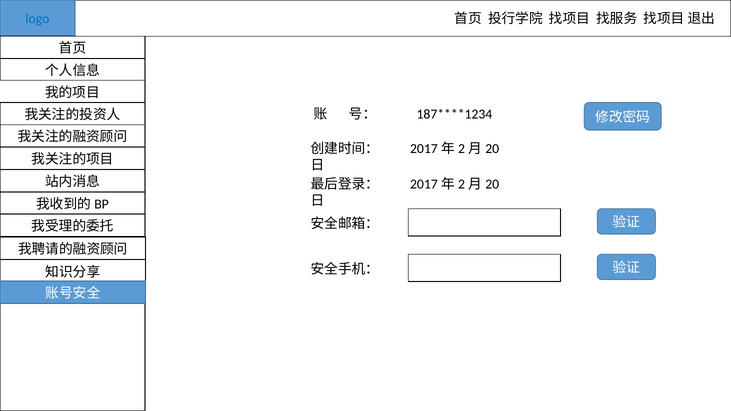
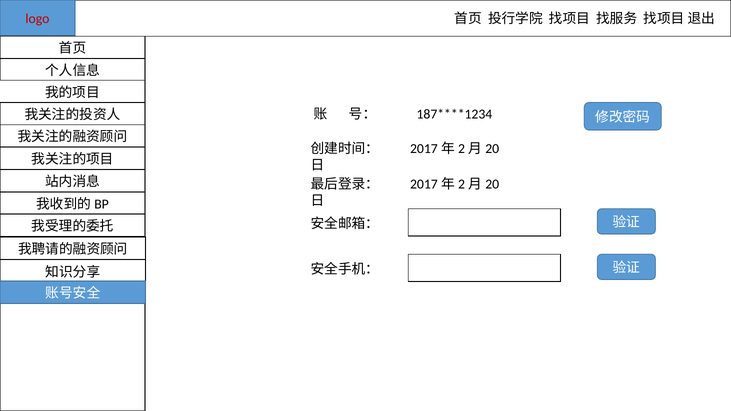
logo colour: blue -> red (37, 19)
